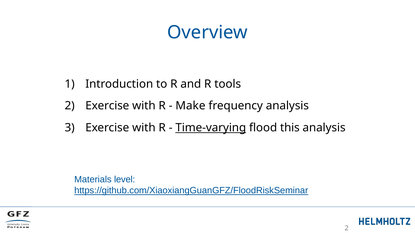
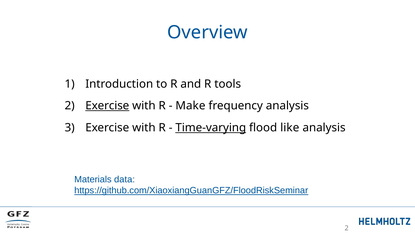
Exercise underline: none -> present (107, 106)
this: this -> like (290, 128)
level: level -> data (125, 180)
